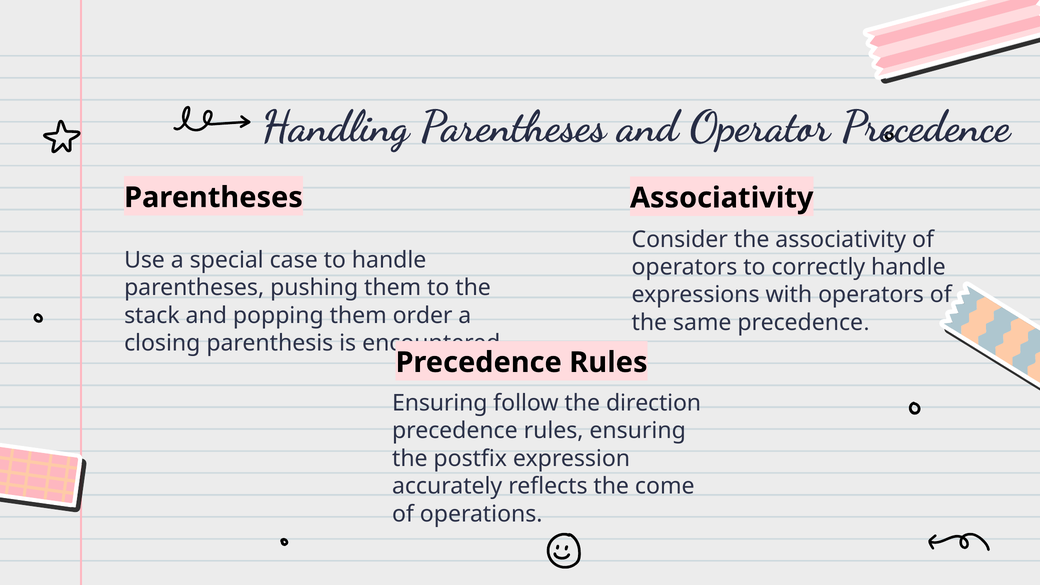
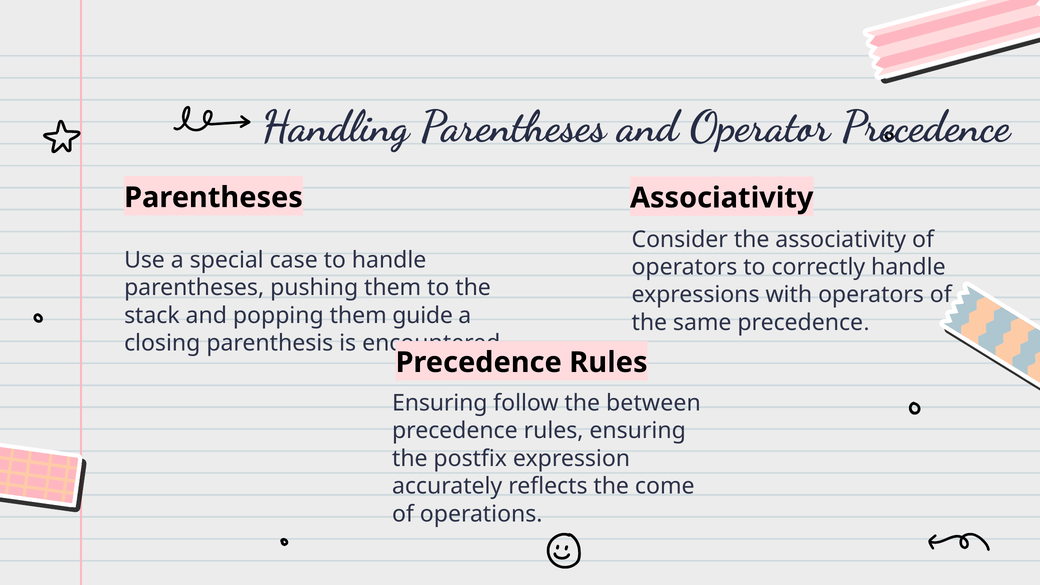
order: order -> guide (423, 315)
direction: direction -> between (653, 403)
